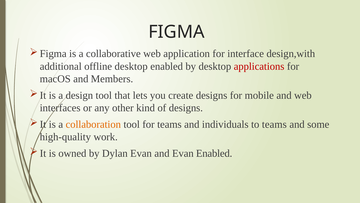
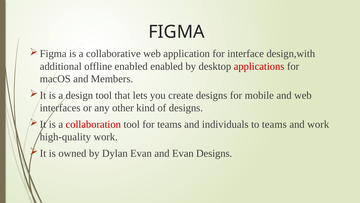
offline desktop: desktop -> enabled (131, 66)
collaboration colour: orange -> red (93, 124)
and some: some -> work (318, 124)
Evan Enabled: Enabled -> Designs (214, 153)
